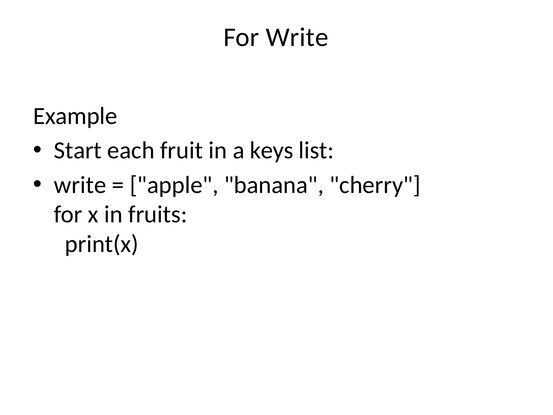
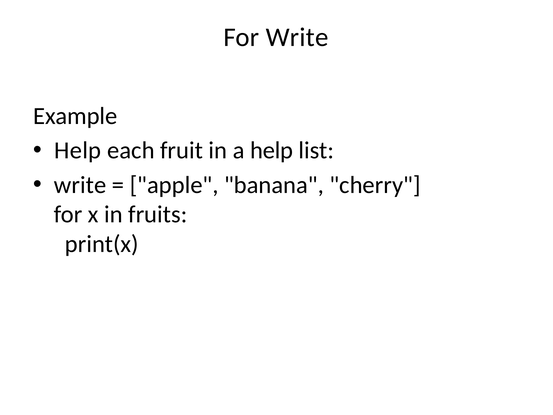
Start: Start -> Help (78, 150)
a keys: keys -> help (272, 150)
